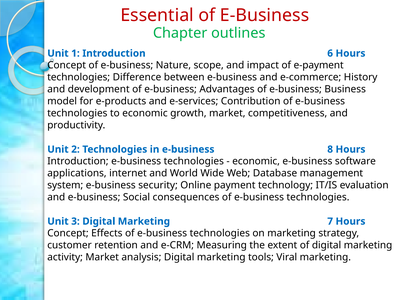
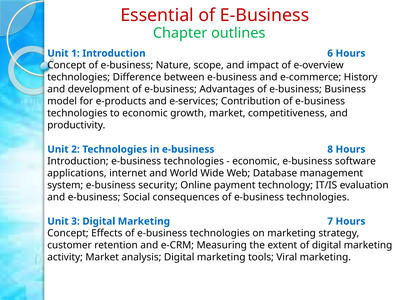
e-payment: e-payment -> e-overview (319, 65)
